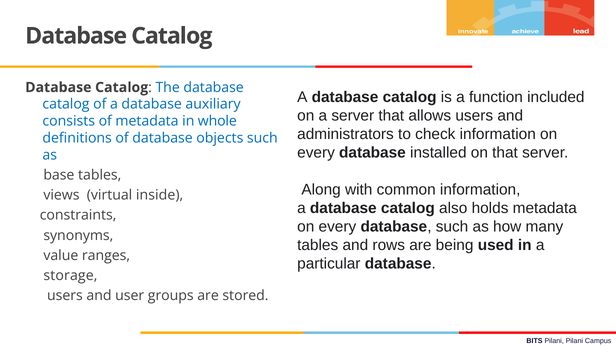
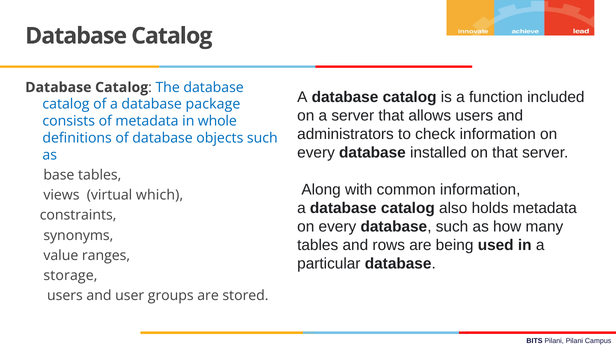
auxiliary: auxiliary -> package (213, 104)
inside: inside -> which (160, 195)
